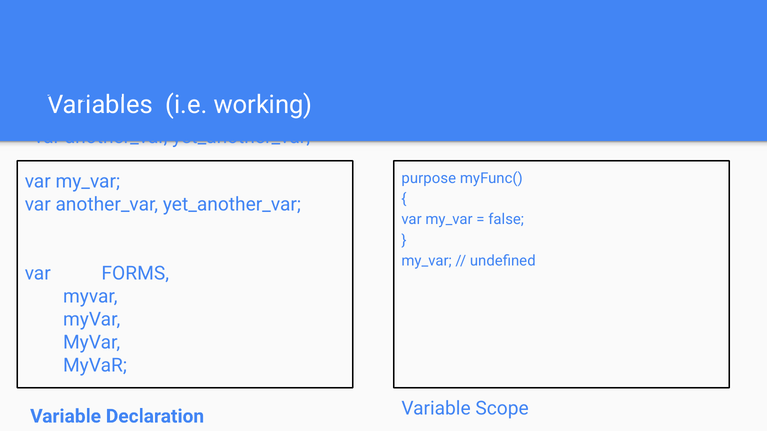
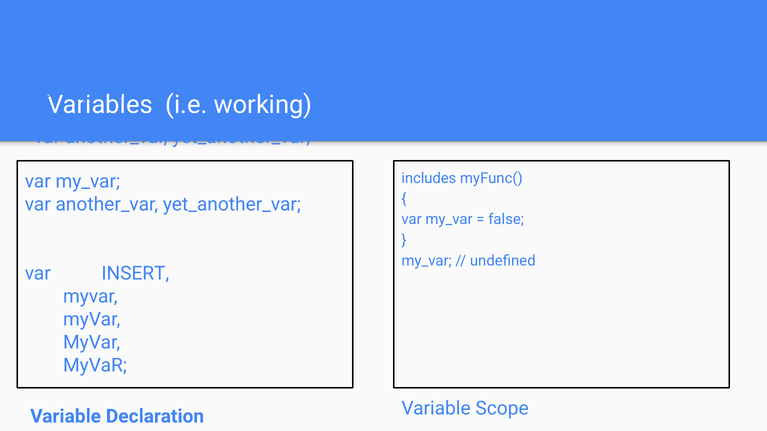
purpose: purpose -> includes (429, 179)
FORMS: FORMS -> INSERT (135, 274)
